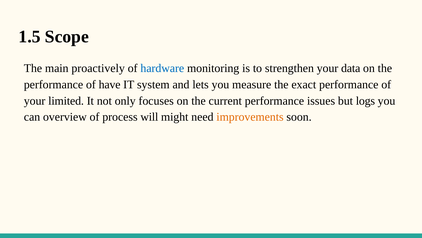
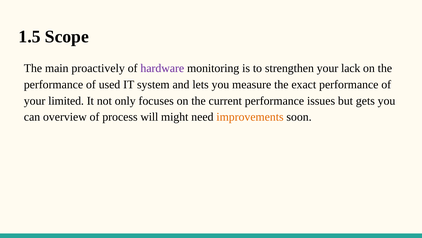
hardware colour: blue -> purple (162, 68)
data: data -> lack (351, 68)
have: have -> used (110, 84)
logs: logs -> gets (365, 101)
